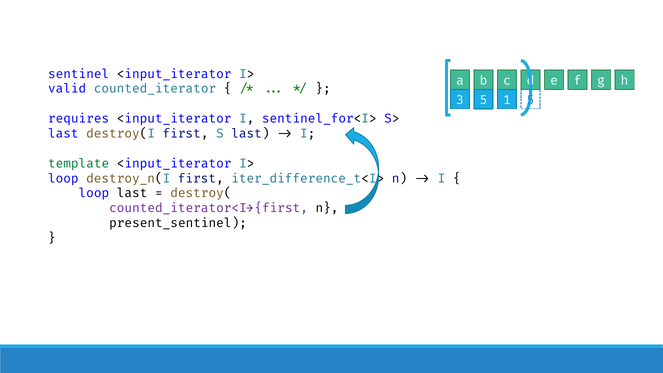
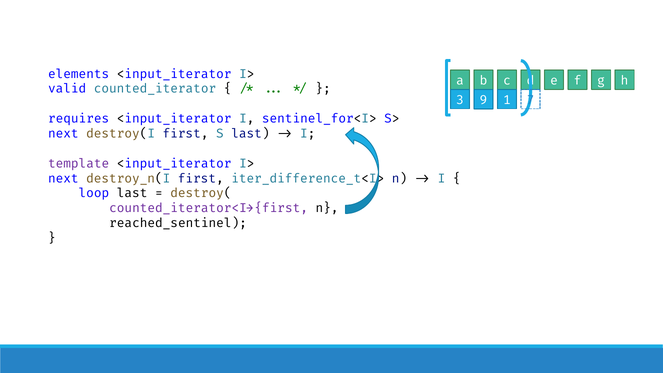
sentinel: sentinel -> elements (79, 74)
3 5: 5 -> 9 (483, 100)
1 5: 5 -> 7 (531, 100)
last: last -> next (63, 134)
template colour: green -> purple (79, 163)
loop: loop -> next (63, 178)
present_sentinel: present_sentinel -> reached_sentinel (178, 223)
